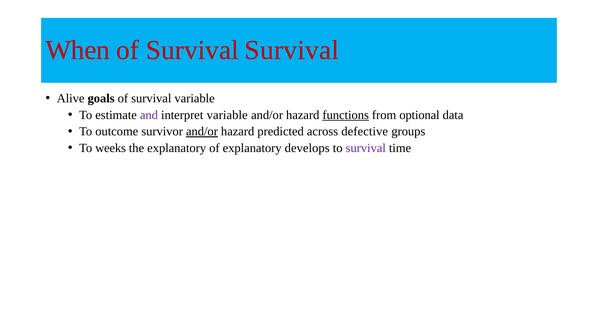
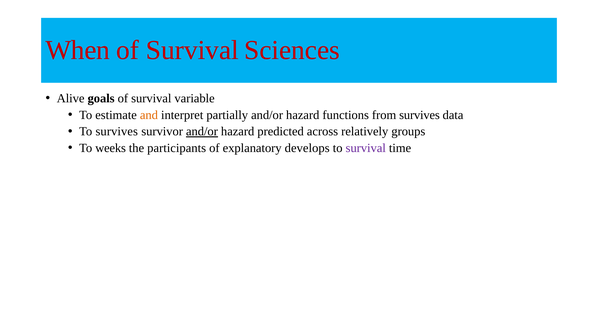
Survival Survival: Survival -> Sciences (292, 50)
and colour: purple -> orange (149, 115)
interpret variable: variable -> partially (227, 115)
functions underline: present -> none (346, 115)
from optional: optional -> survives (419, 115)
To outcome: outcome -> survives (117, 132)
defective: defective -> relatively (365, 132)
the explanatory: explanatory -> participants (177, 148)
